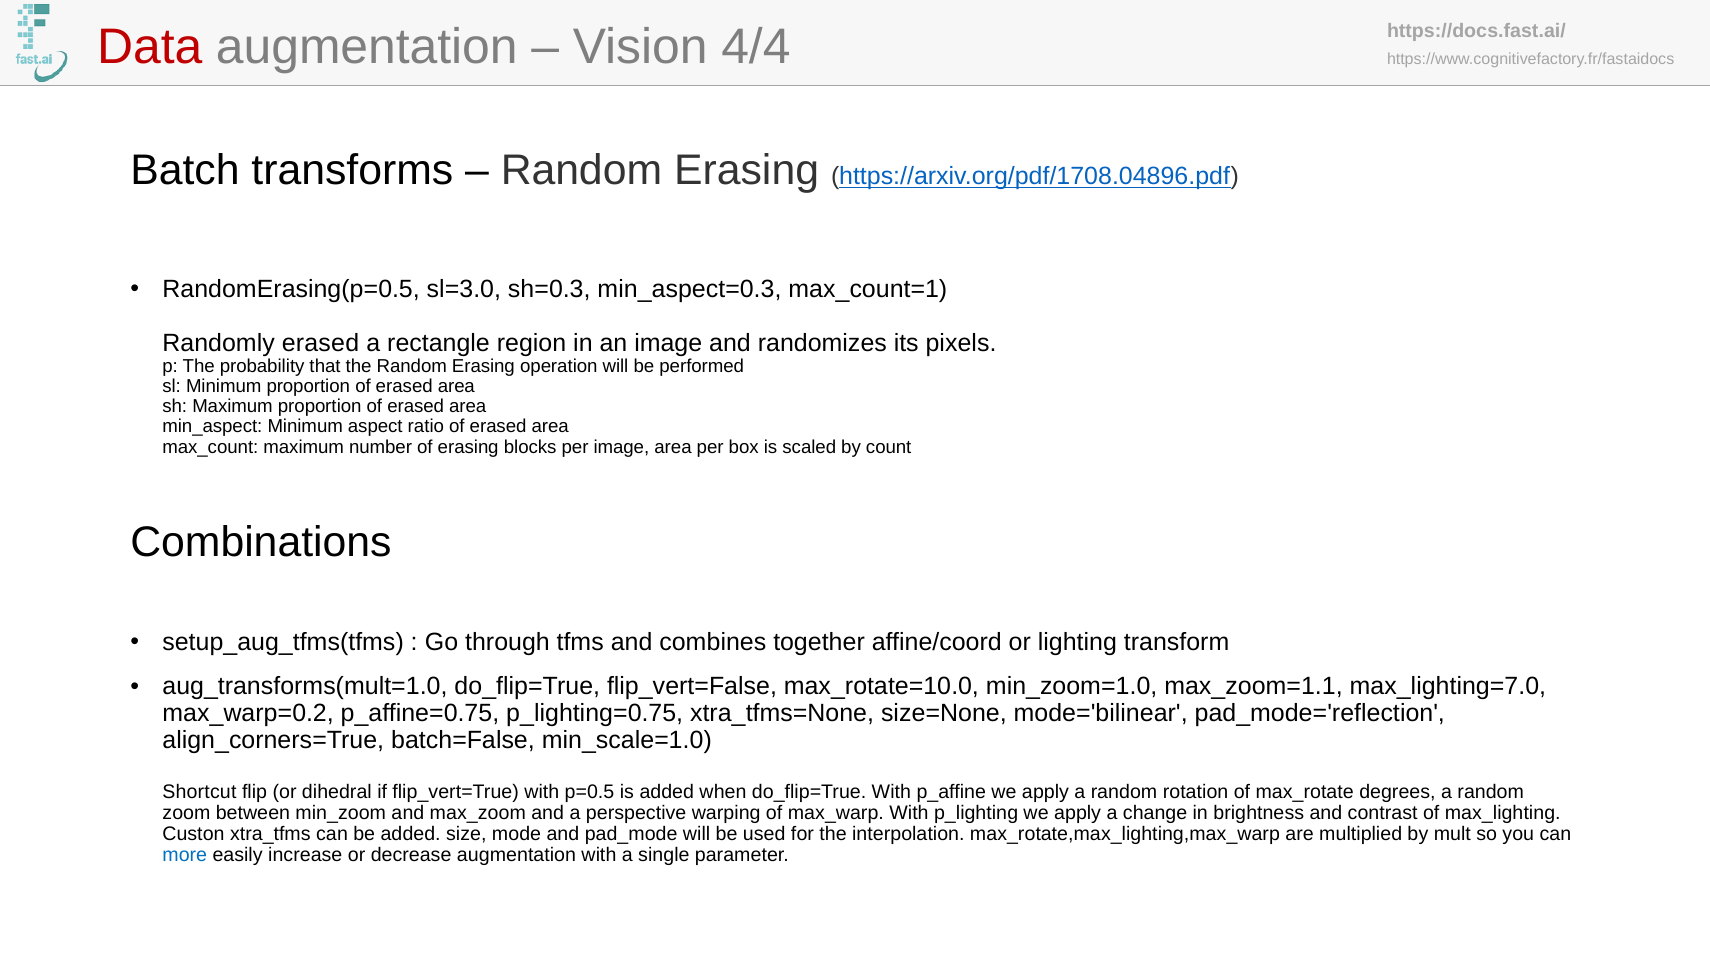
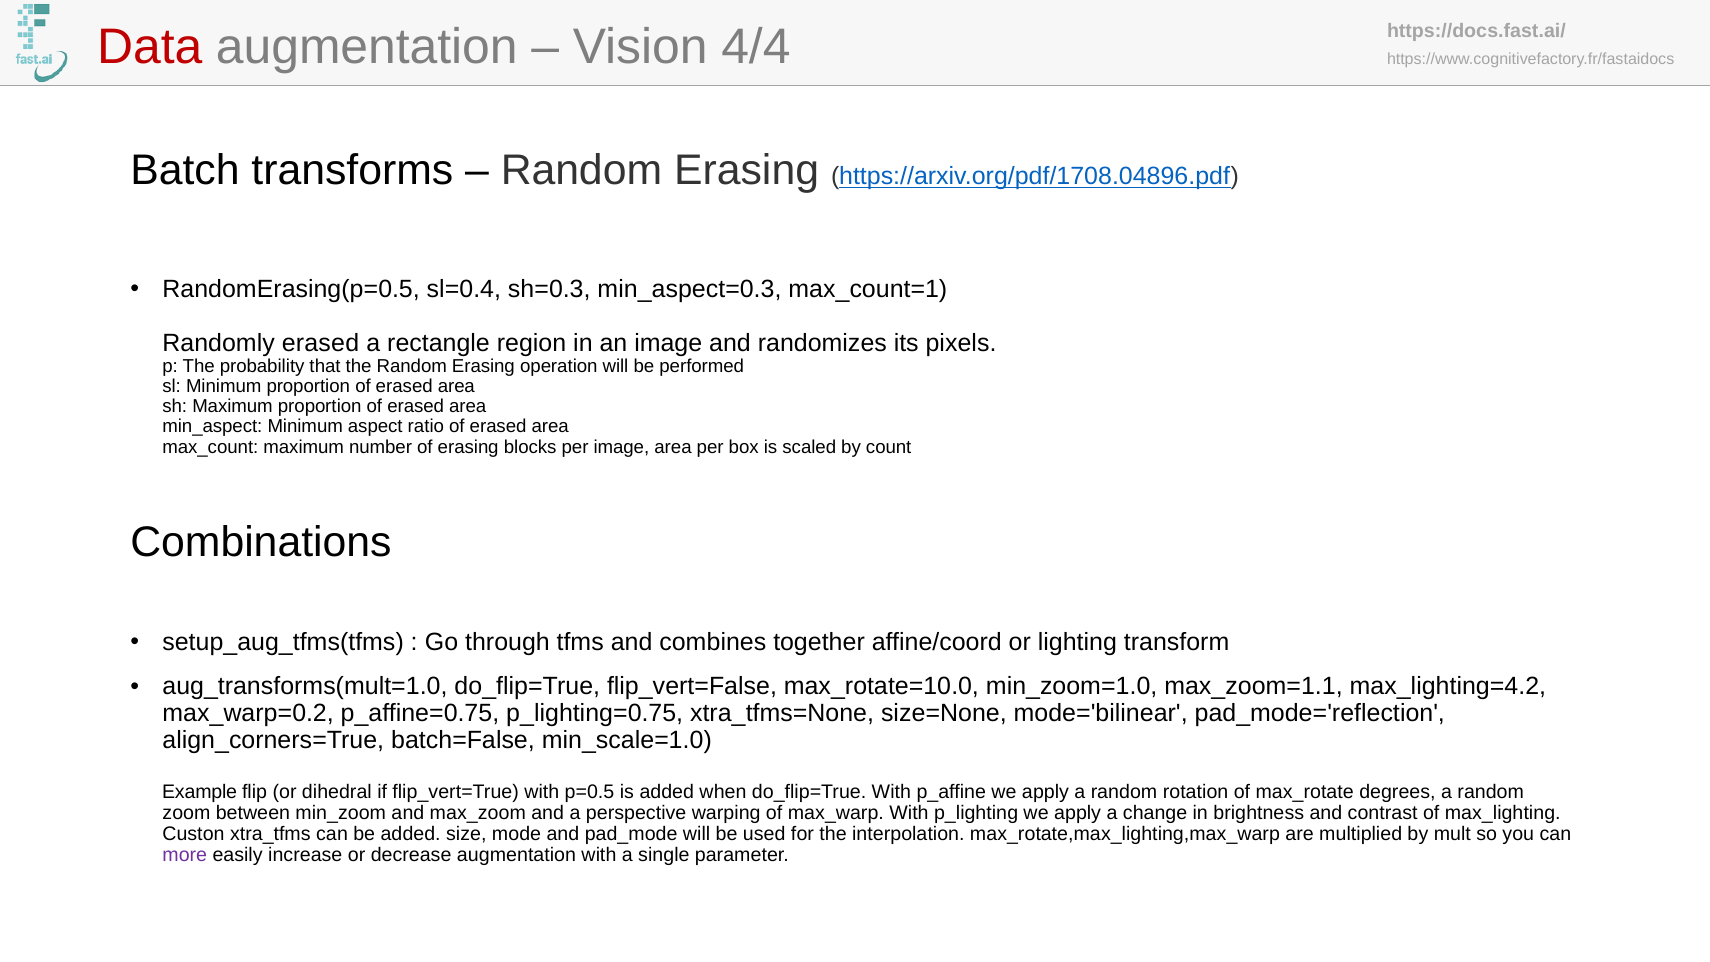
sl=3.0: sl=3.0 -> sl=0.4 (464, 289)
max_lighting=7.0: max_lighting=7.0 -> max_lighting=4.2 (1448, 687)
Shortcut: Shortcut -> Example (200, 792)
more colour: blue -> purple (185, 855)
